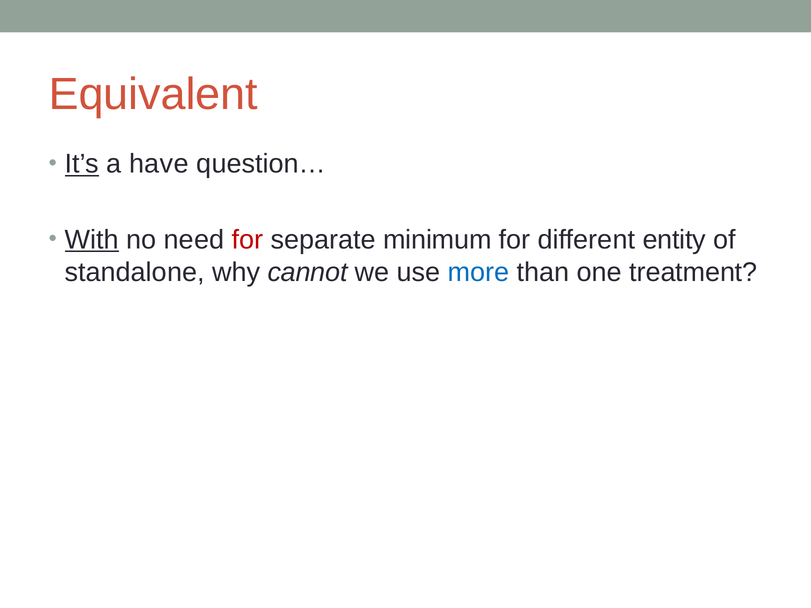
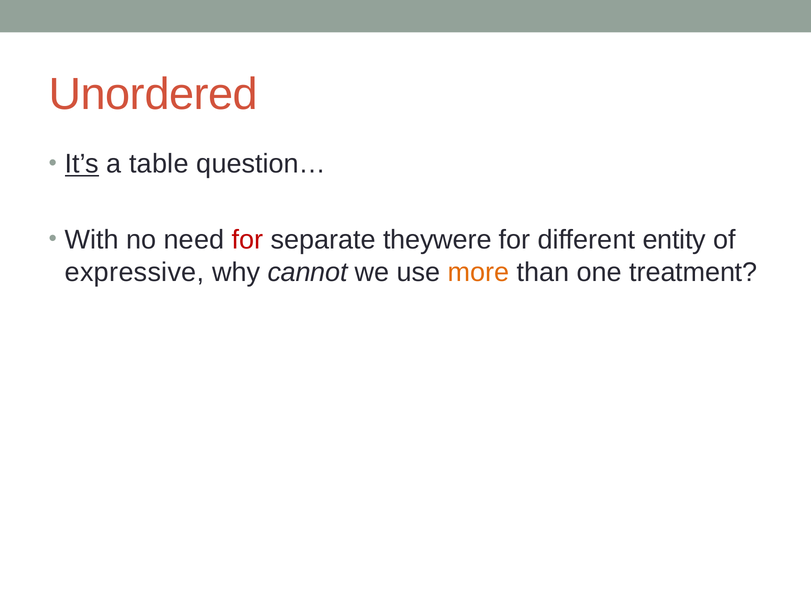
Equivalent: Equivalent -> Unordered (153, 94)
have: have -> table (159, 164)
With underline: present -> none (92, 240)
minimum: minimum -> theywere (437, 240)
standalone: standalone -> expressive (135, 272)
more colour: blue -> orange (479, 272)
